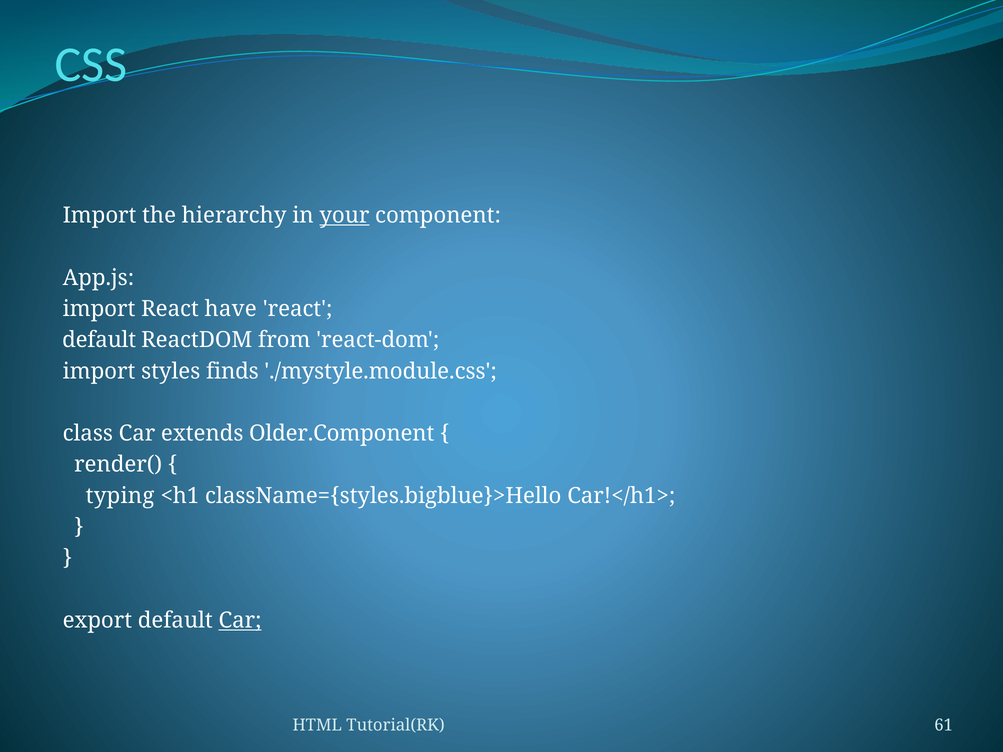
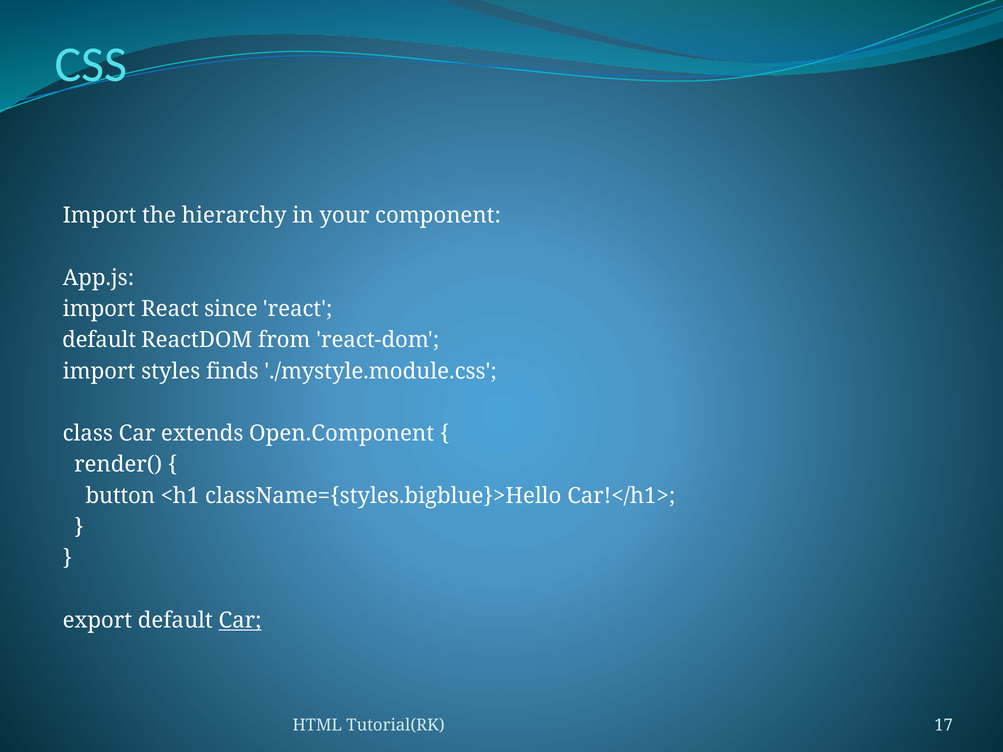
your underline: present -> none (344, 216)
have: have -> since (231, 309)
Older.Component: Older.Component -> Open.Component (342, 434)
typing: typing -> button (120, 496)
61: 61 -> 17 (944, 726)
